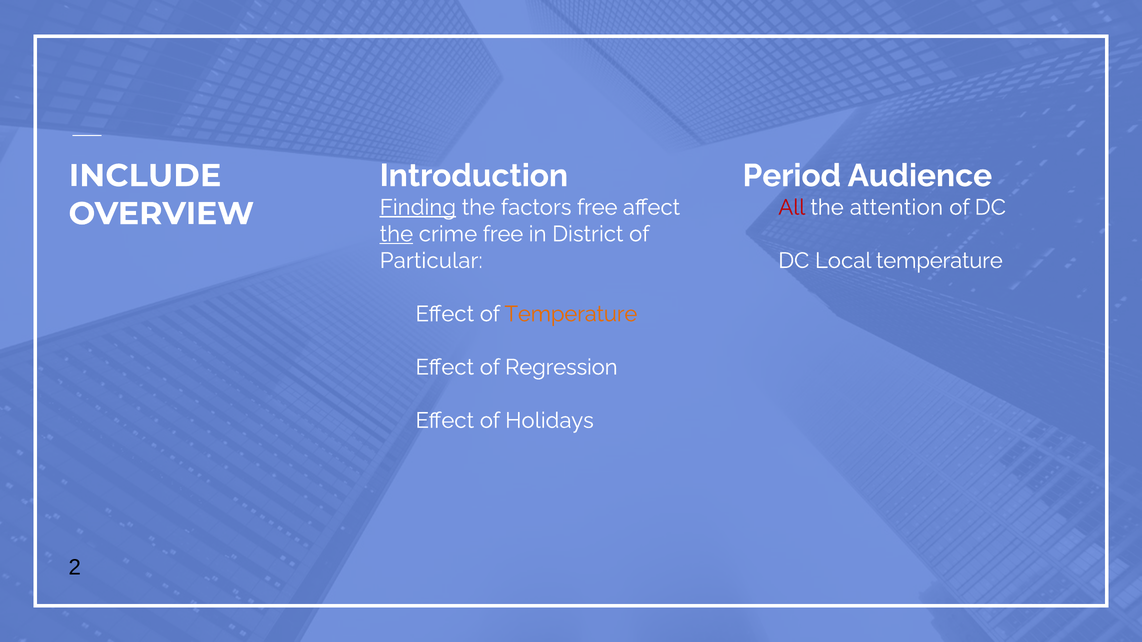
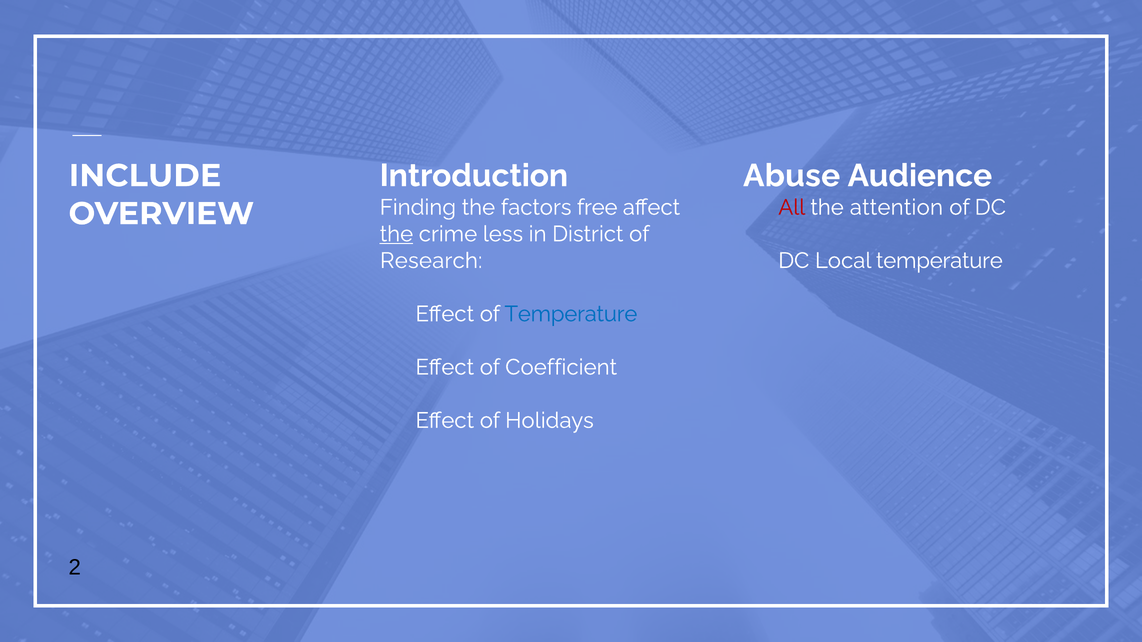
Period: Period -> Abuse (792, 176)
Finding underline: present -> none (418, 207)
crime free: free -> less (503, 234)
Particular: Particular -> Research (431, 261)
Temperature colour: orange -> blue (571, 314)
Regression: Regression -> Coefficient (561, 367)
